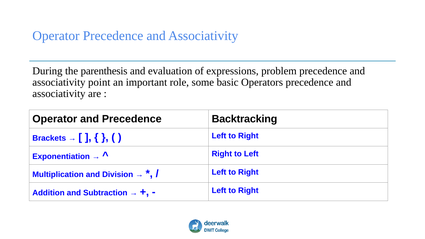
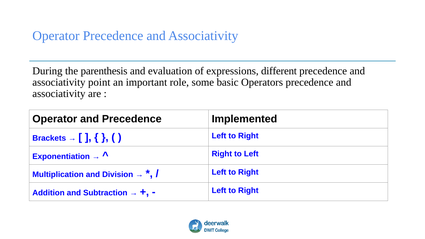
problem: problem -> different (279, 71)
Backtracking: Backtracking -> Implemented (244, 119)
